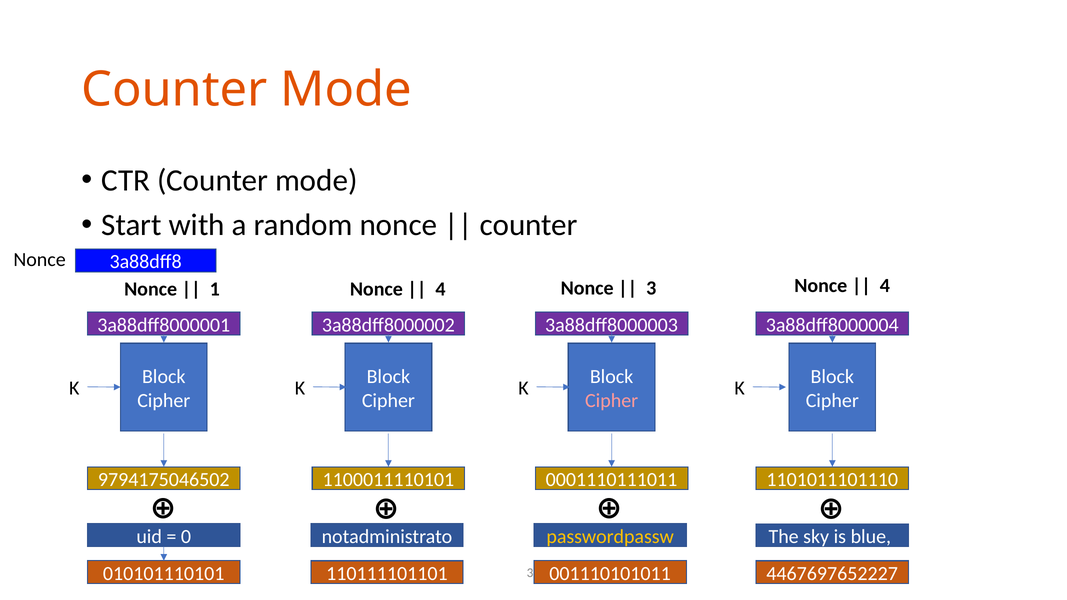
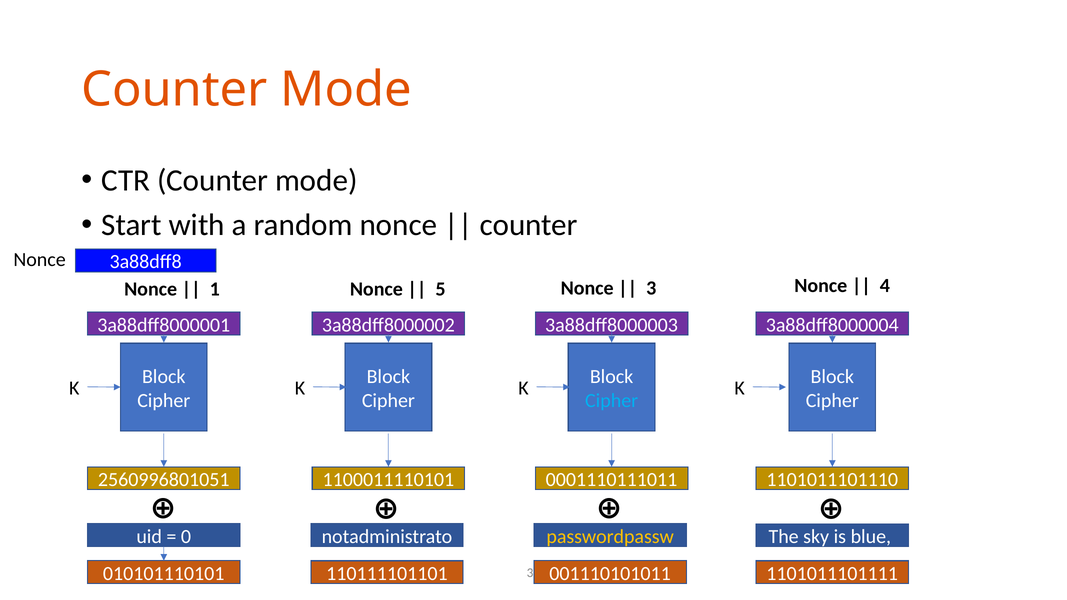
4: 4 -> 5 (440, 289)
Cipher colour: pink -> light blue (612, 401)
9794175046502: 9794175046502 -> 2560996801051 (164, 480)
4467697652227: 4467697652227 -> 1101011101111 (832, 574)
